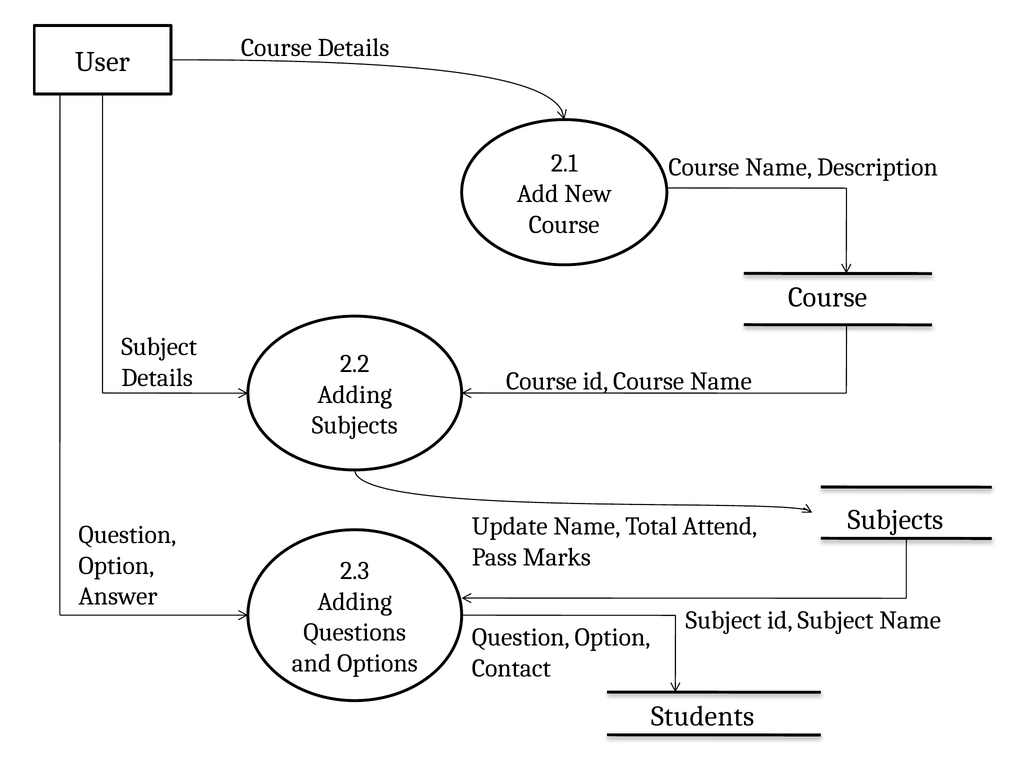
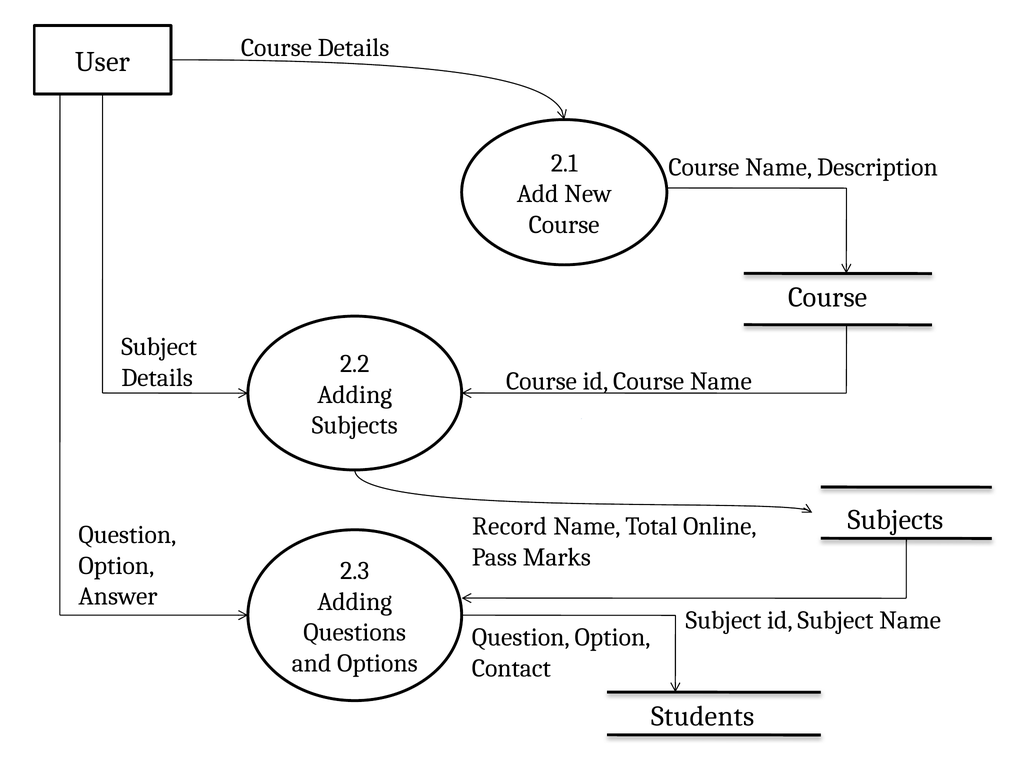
Update: Update -> Record (510, 527)
Attend: Attend -> Online (720, 527)
